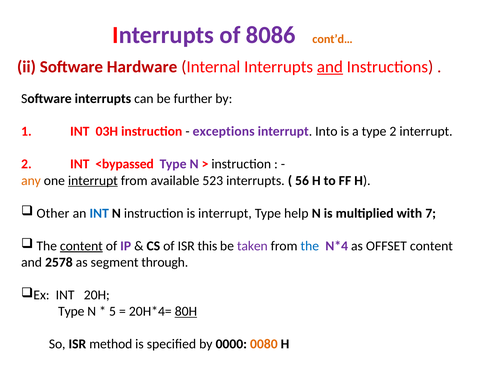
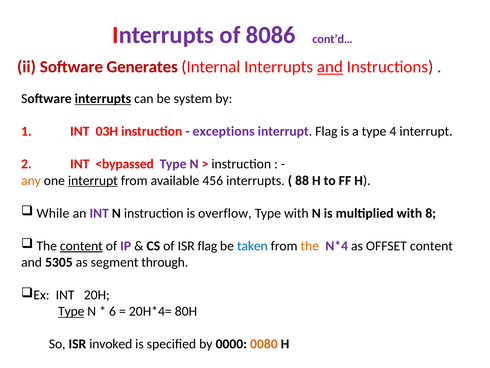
cont’d… colour: orange -> purple (333, 39)
Hardware: Hardware -> Generates (142, 67)
interrupts underline: none -> present (103, 99)
further: further -> system (193, 99)
interrupt Into: Into -> Flag (326, 131)
type 2: 2 -> 4 (393, 131)
523: 523 -> 456 (213, 180)
56: 56 -> 88 (302, 180)
Other: Other -> While (53, 213)
INT colour: blue -> purple (99, 213)
is interrupt: interrupt -> overflow (225, 213)
Type help: help -> with (296, 213)
7: 7 -> 8 (431, 213)
ISR this: this -> flag (207, 246)
taken colour: purple -> blue (252, 246)
the colour: blue -> orange (310, 246)
2578: 2578 -> 5305 (59, 262)
Type underline: none -> present (71, 311)
5: 5 -> 6 (113, 311)
80H underline: present -> none (186, 311)
method: method -> invoked (111, 344)
